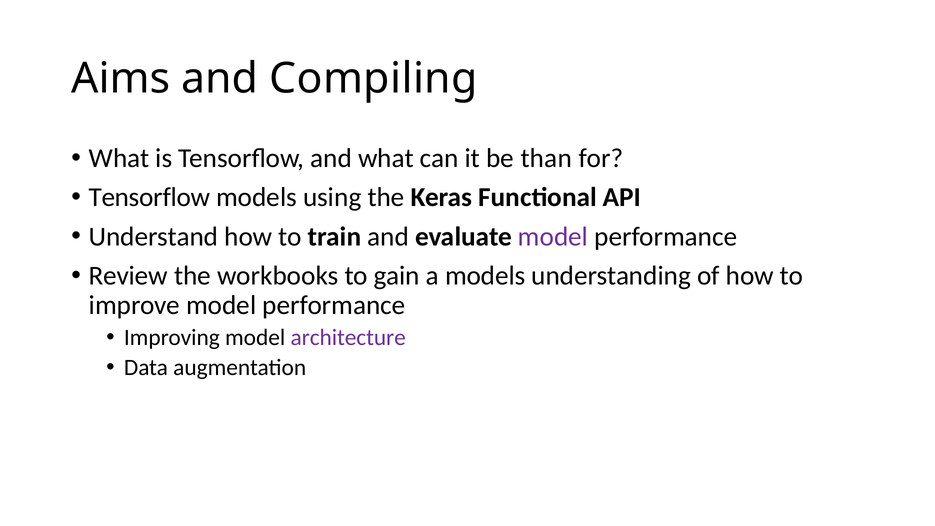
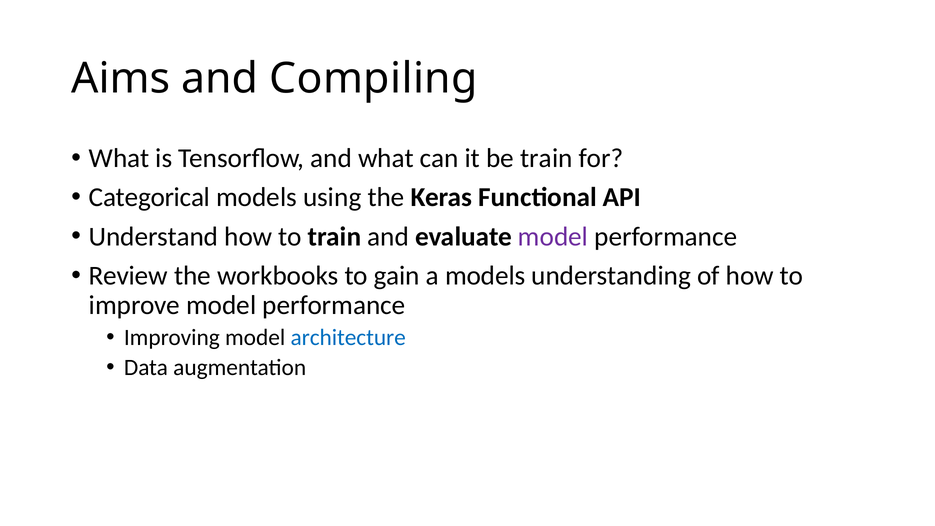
be than: than -> train (546, 158)
Tensorflow: Tensorflow -> Categorical (149, 197)
architecture colour: purple -> blue (348, 337)
